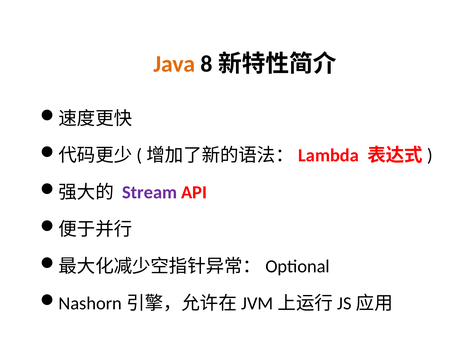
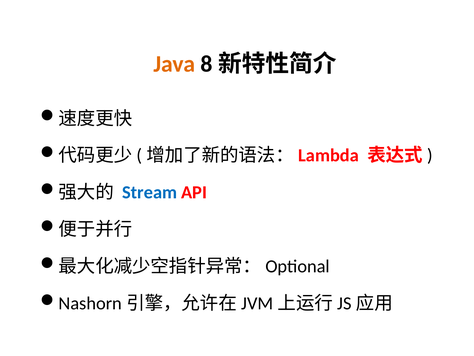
Stream colour: purple -> blue (150, 192)
